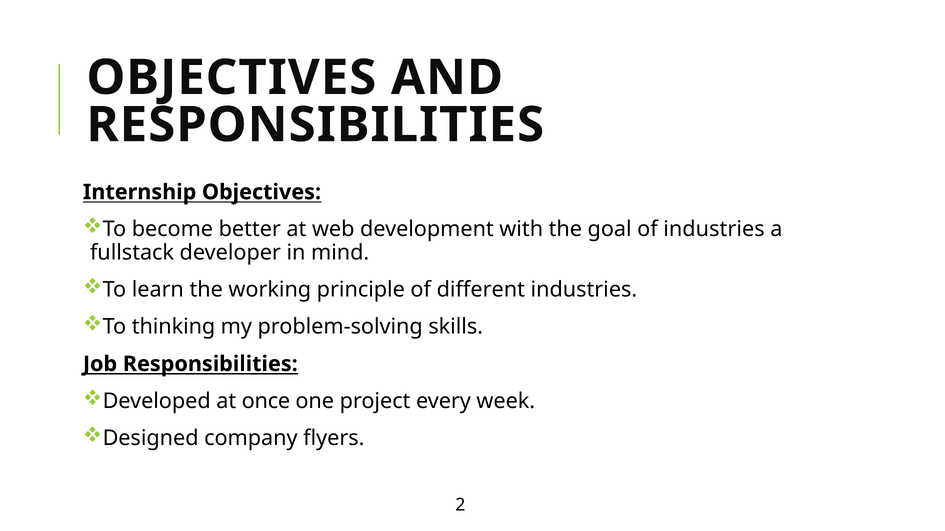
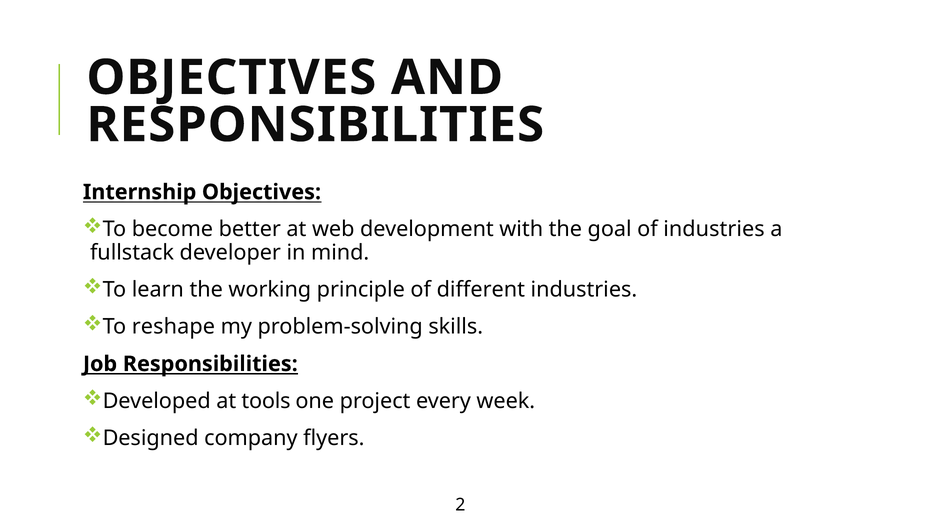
thinking: thinking -> reshape (173, 327)
once: once -> tools (266, 401)
